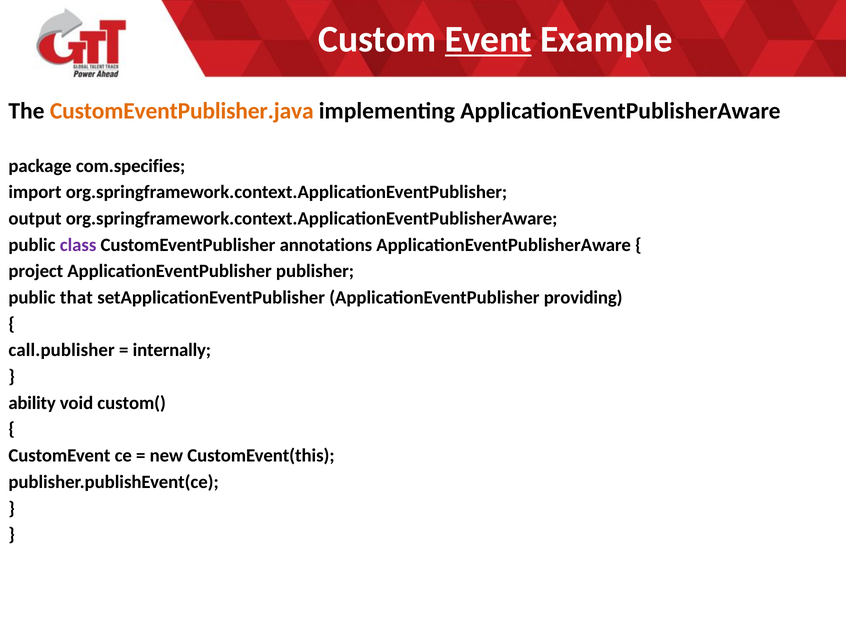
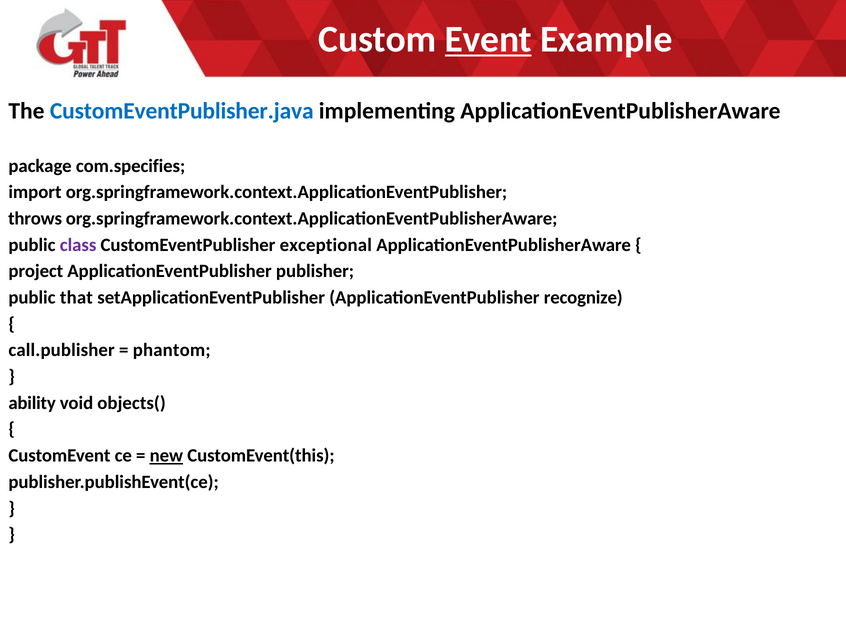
CustomEventPublisher.java colour: orange -> blue (182, 111)
output: output -> throws (35, 218)
annotations: annotations -> exceptional (326, 245)
providing: providing -> recognize (583, 297)
internally: internally -> phantom (172, 350)
custom(: custom( -> objects( (132, 403)
new underline: none -> present (166, 455)
